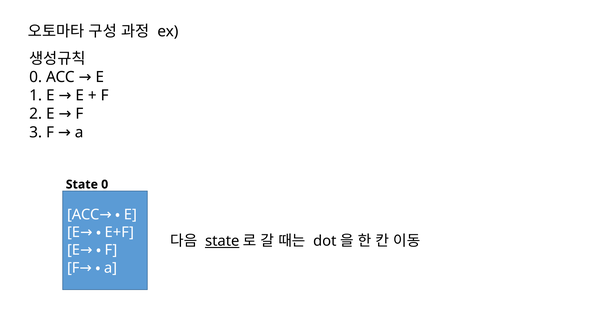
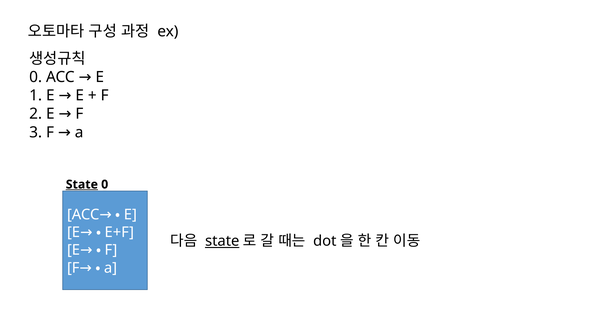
State underline: none -> present (82, 184)
